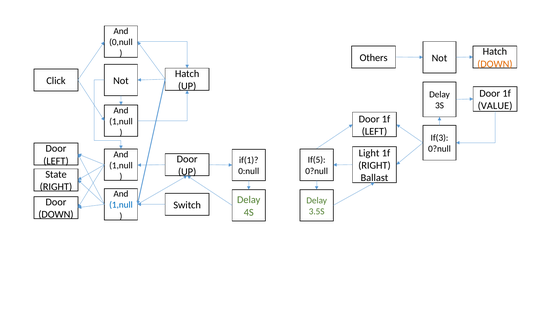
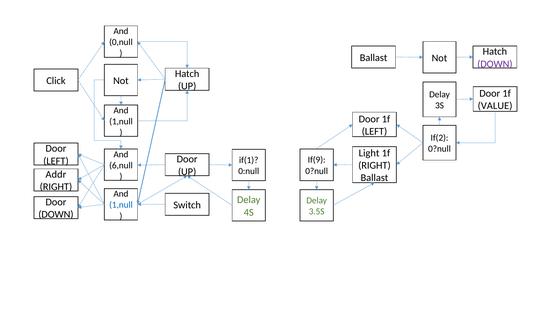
Others: Others -> Ballast (374, 58)
DOWN colour: orange -> purple (495, 64)
If(3: If(3 -> If(2 (440, 138)
If(5: If(5 -> If(9 (317, 160)
1,null: 1,null -> 6,null (121, 165)
State: State -> Addr (56, 174)
